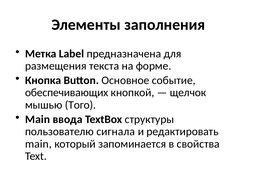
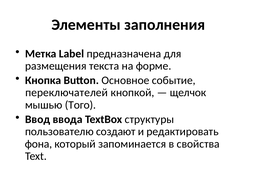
обеспечивающих: обеспечивающих -> переключателей (67, 93)
Main: Main -> Ввод (38, 120)
сигнала: сигнала -> создают (116, 132)
main: main -> фона (39, 144)
